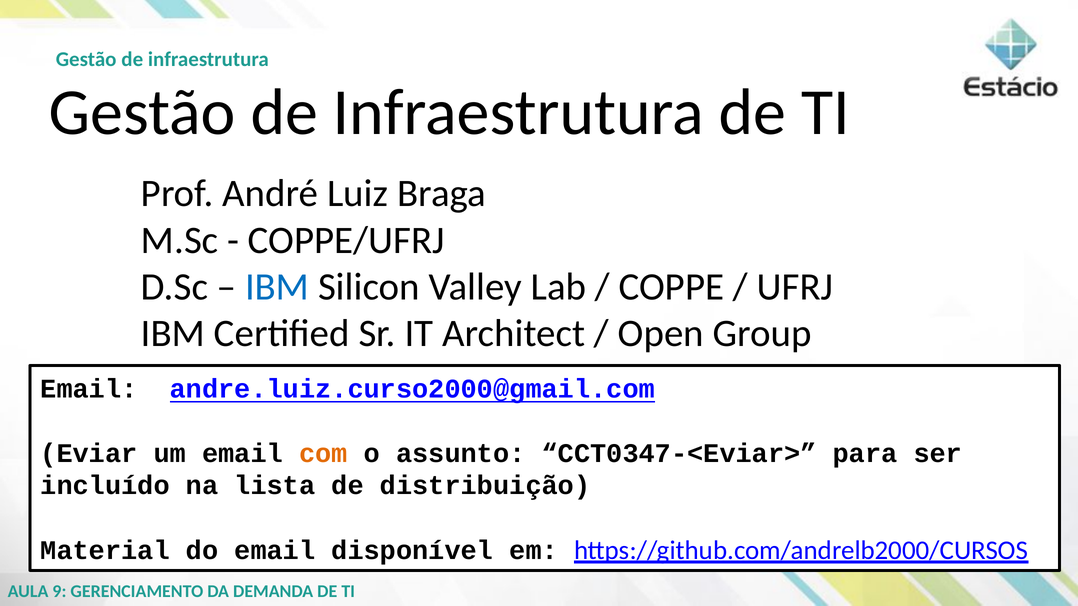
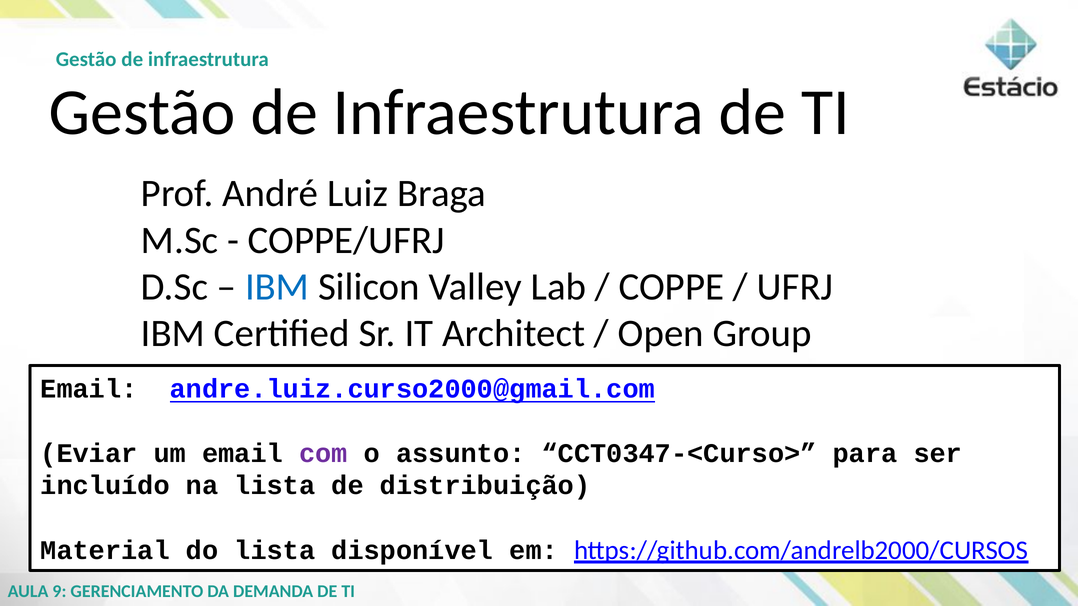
com colour: orange -> purple (323, 454)
CCT0347-<Eviar>: CCT0347-<Eviar> -> CCT0347-<Curso> (679, 454)
do email: email -> lista (275, 551)
